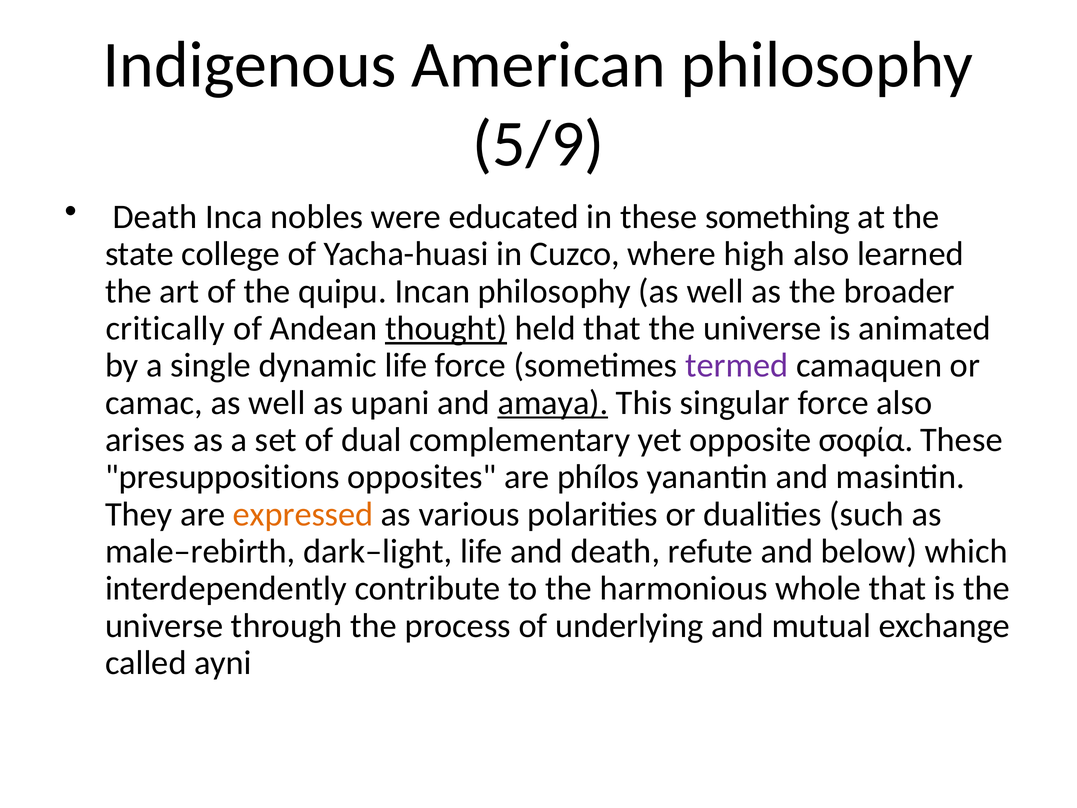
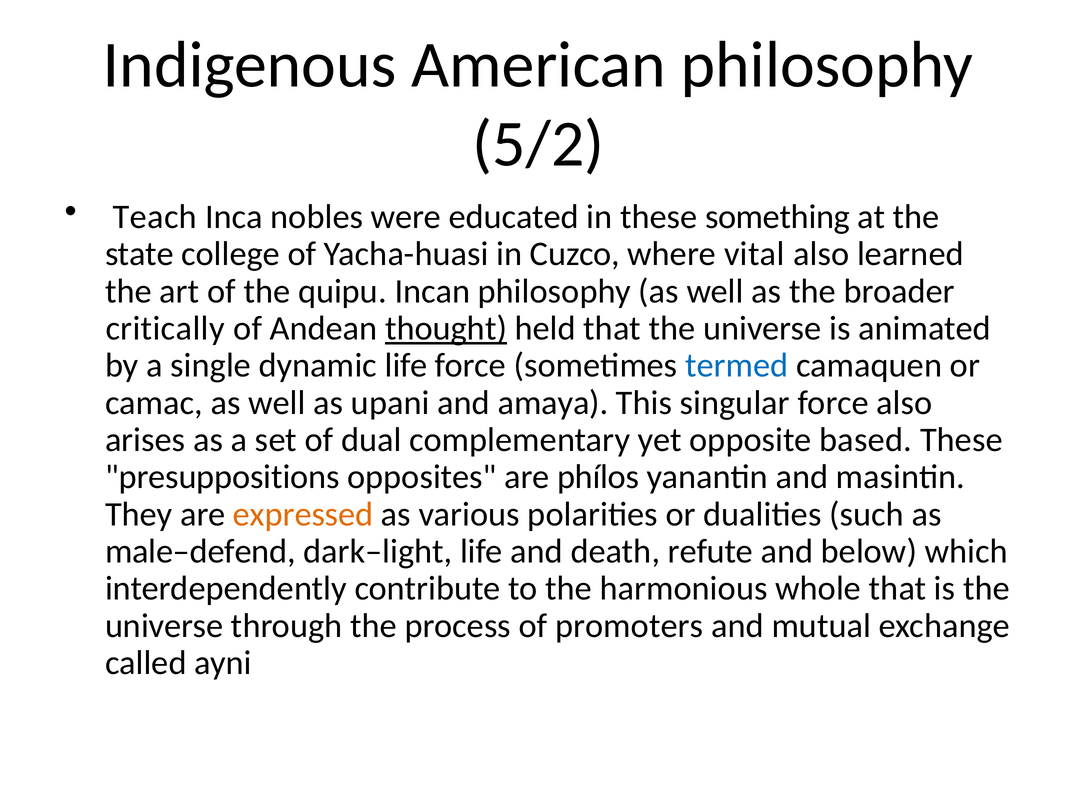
5/9: 5/9 -> 5/2 (538, 144)
Death: Death -> Teach (155, 217)
high: high -> vital (754, 254)
termed colour: purple -> blue (737, 365)
amaya underline: present -> none (553, 403)
σοφία: σοφία -> based (866, 440)
male–rebirth: male–rebirth -> male–defend (200, 551)
underlying: underlying -> promoters (629, 625)
